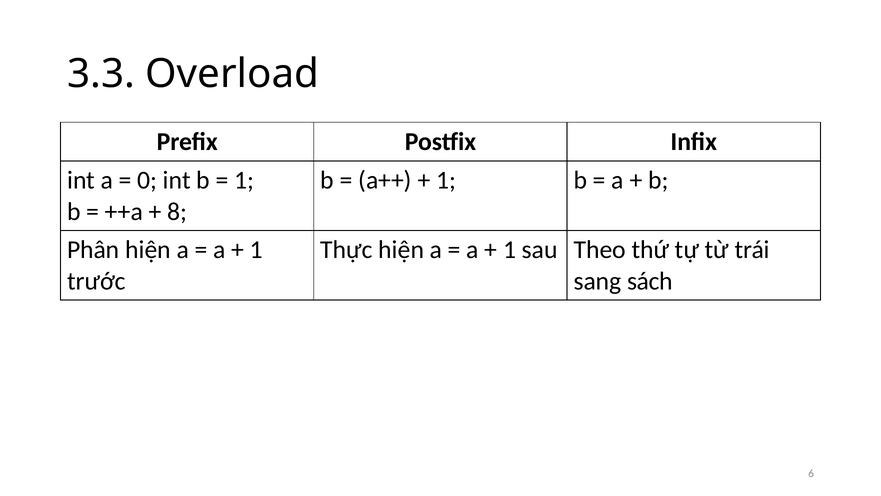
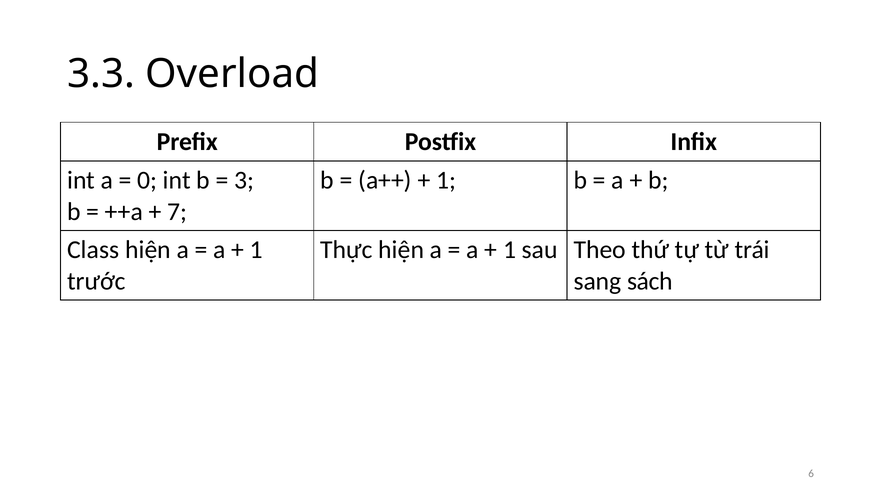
1: 1 -> 3 (244, 180)
8: 8 -> 7 (177, 211)
Phân: Phân -> Class (93, 249)
